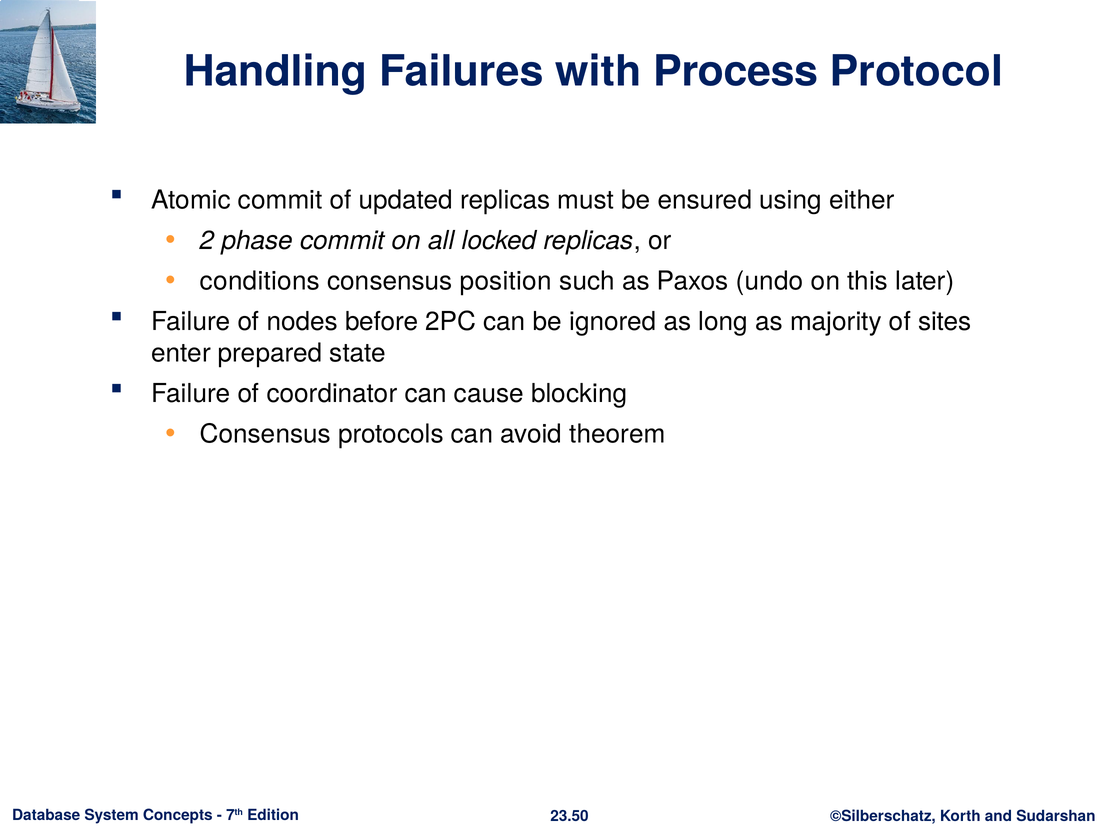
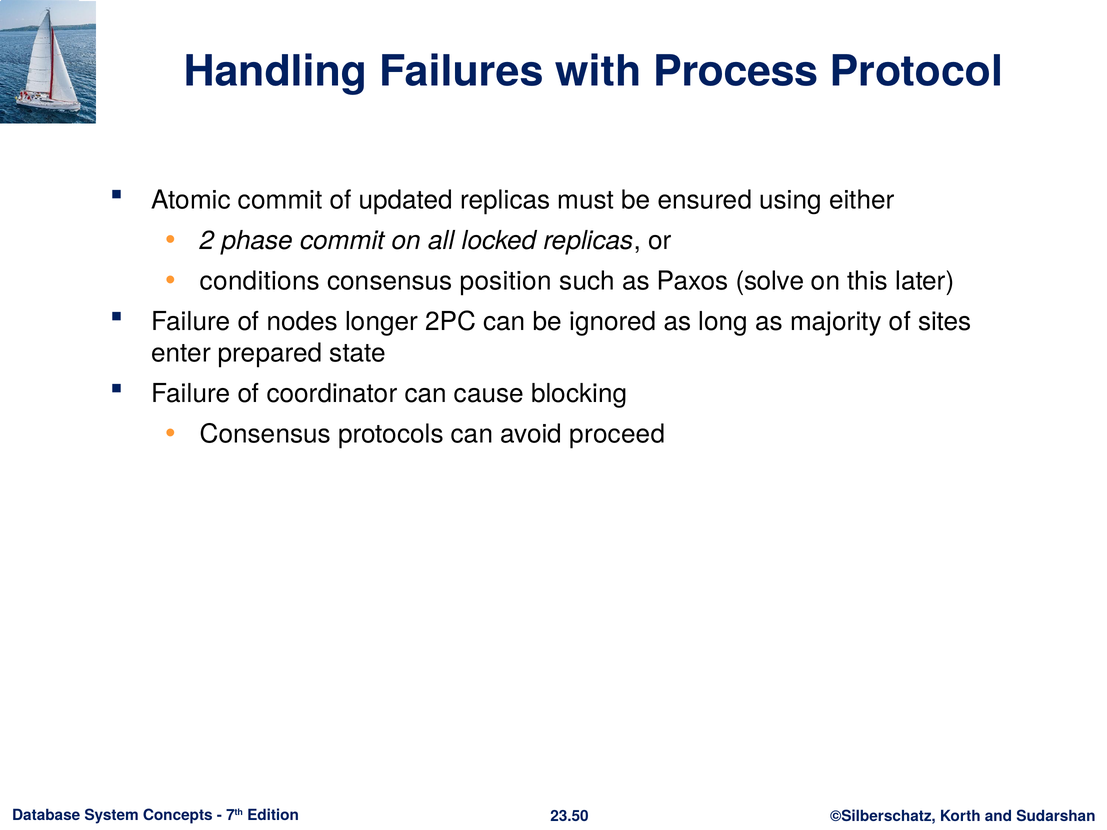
undo: undo -> solve (770, 281)
before: before -> longer (382, 322)
theorem: theorem -> proceed (617, 434)
